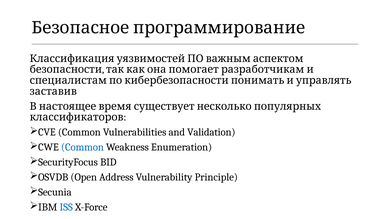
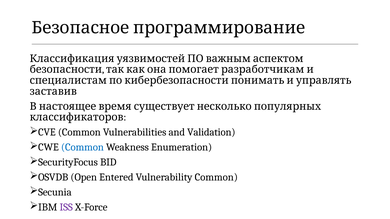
Address: Address -> Entered (116, 177)
Vulnerability Principle: Principle -> Common (216, 177)
ISS colour: blue -> purple (66, 207)
